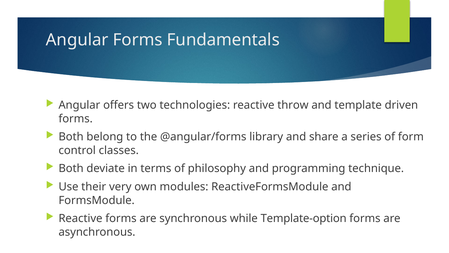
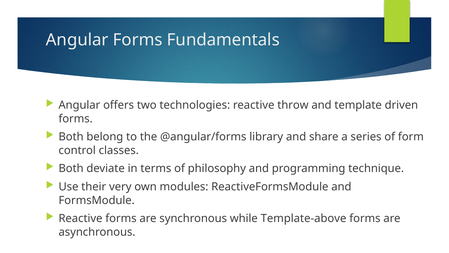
Template-option: Template-option -> Template-above (304, 218)
